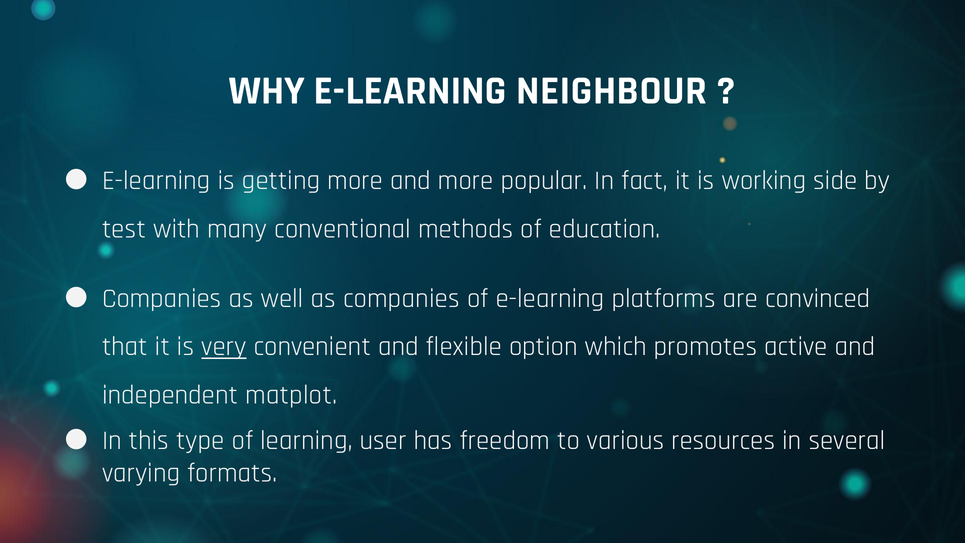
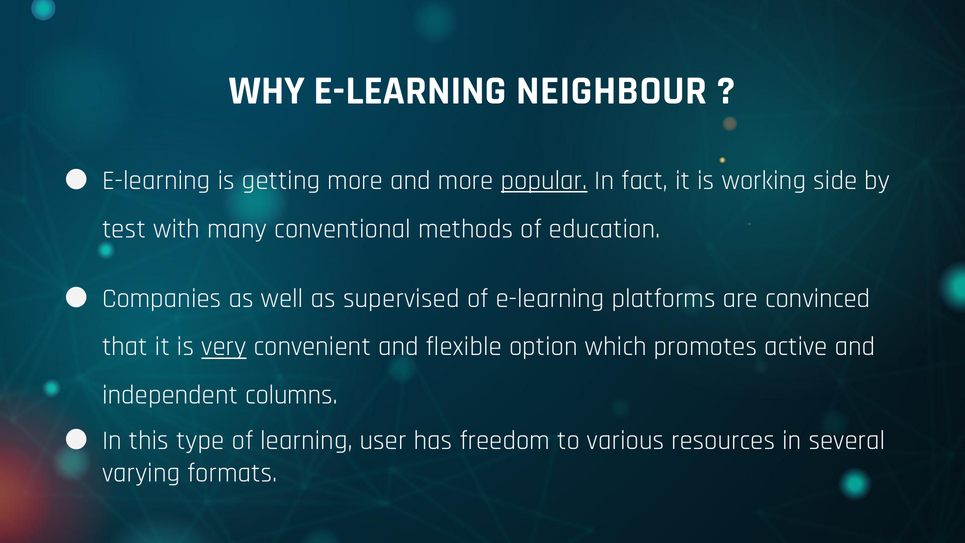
popular underline: none -> present (544, 180)
as companies: companies -> supervised (401, 298)
matplot: matplot -> columns (291, 395)
